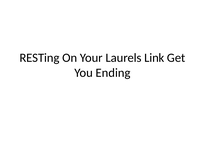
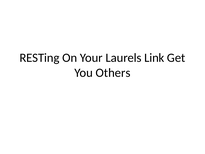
Ending: Ending -> Others (113, 73)
